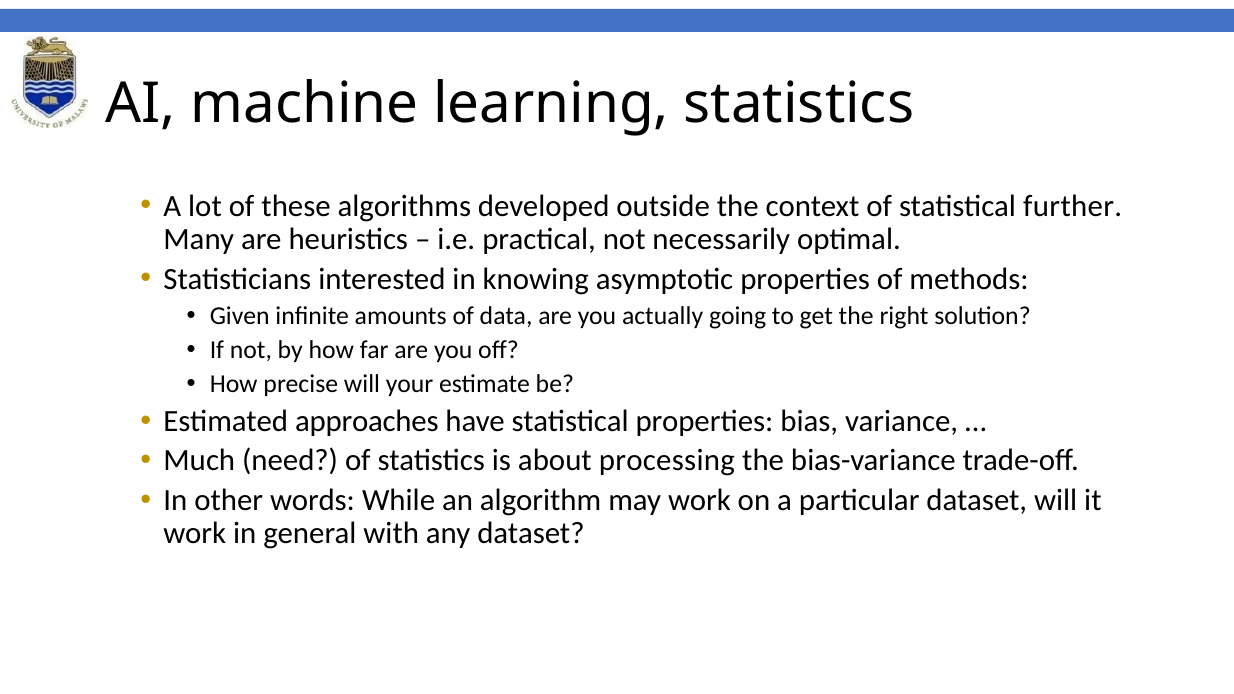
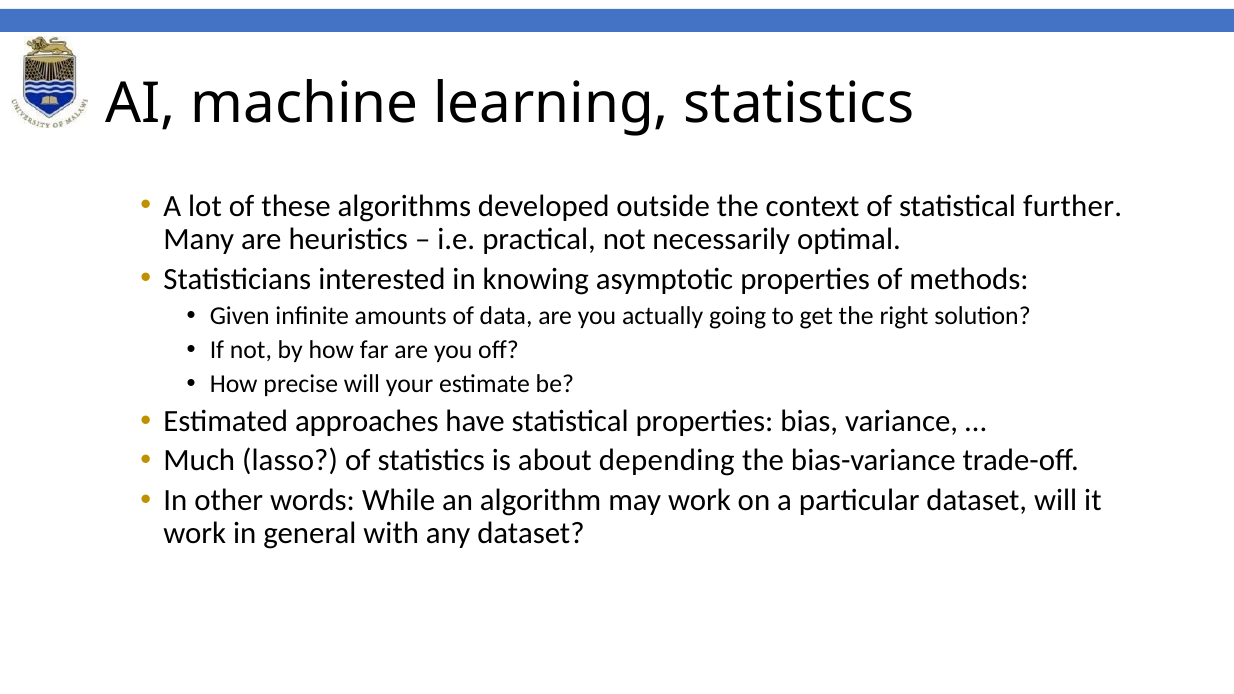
need: need -> lasso (290, 461)
processing: processing -> depending (667, 461)
